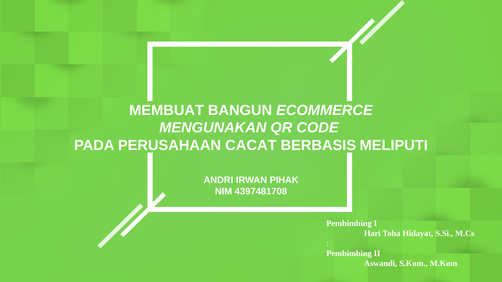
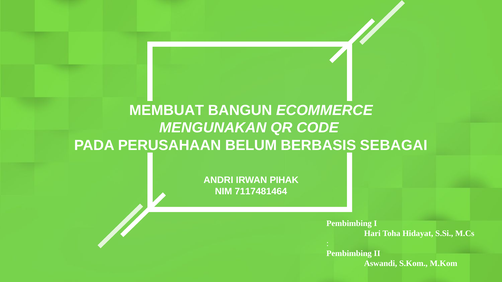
CACAT: CACAT -> BELUM (251, 146)
MELIPUTI: MELIPUTI -> SEBAGAI (394, 146)
4397481708: 4397481708 -> 7117481464 (261, 192)
